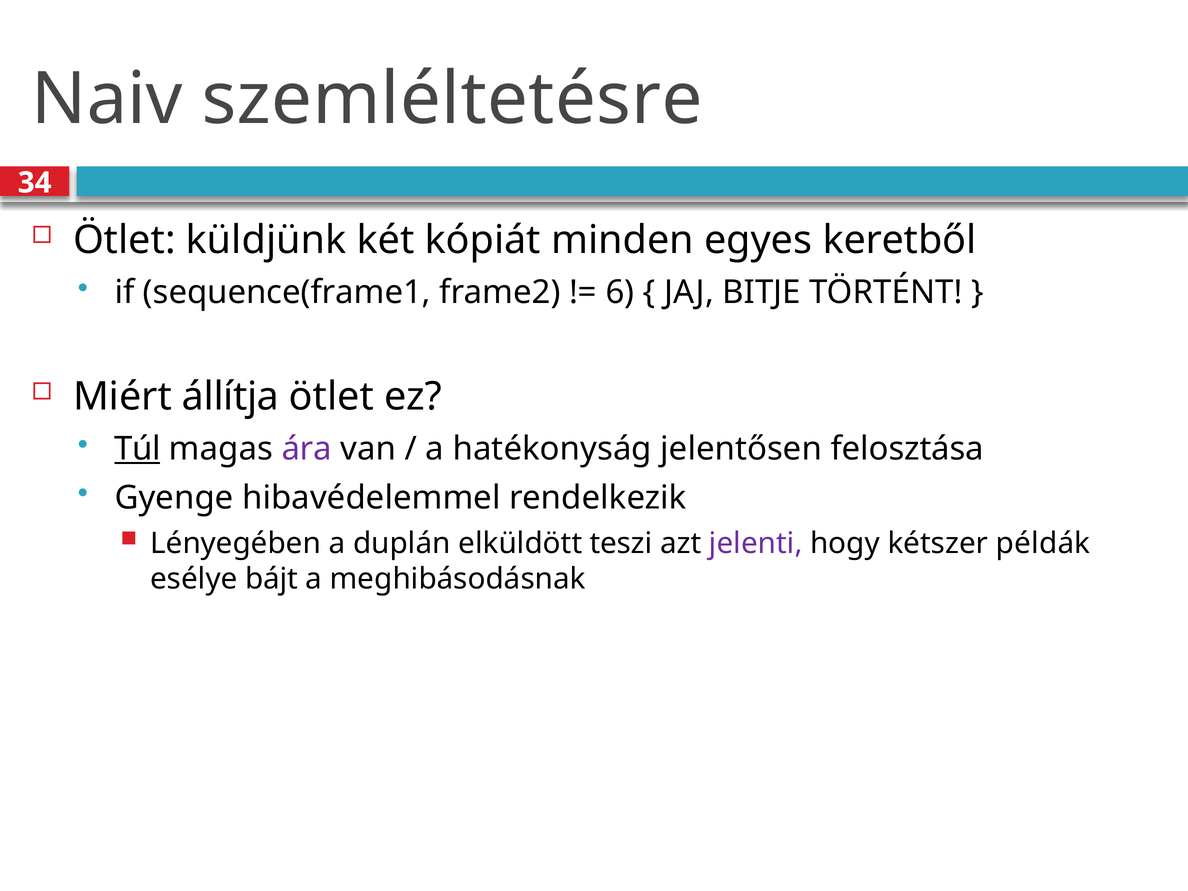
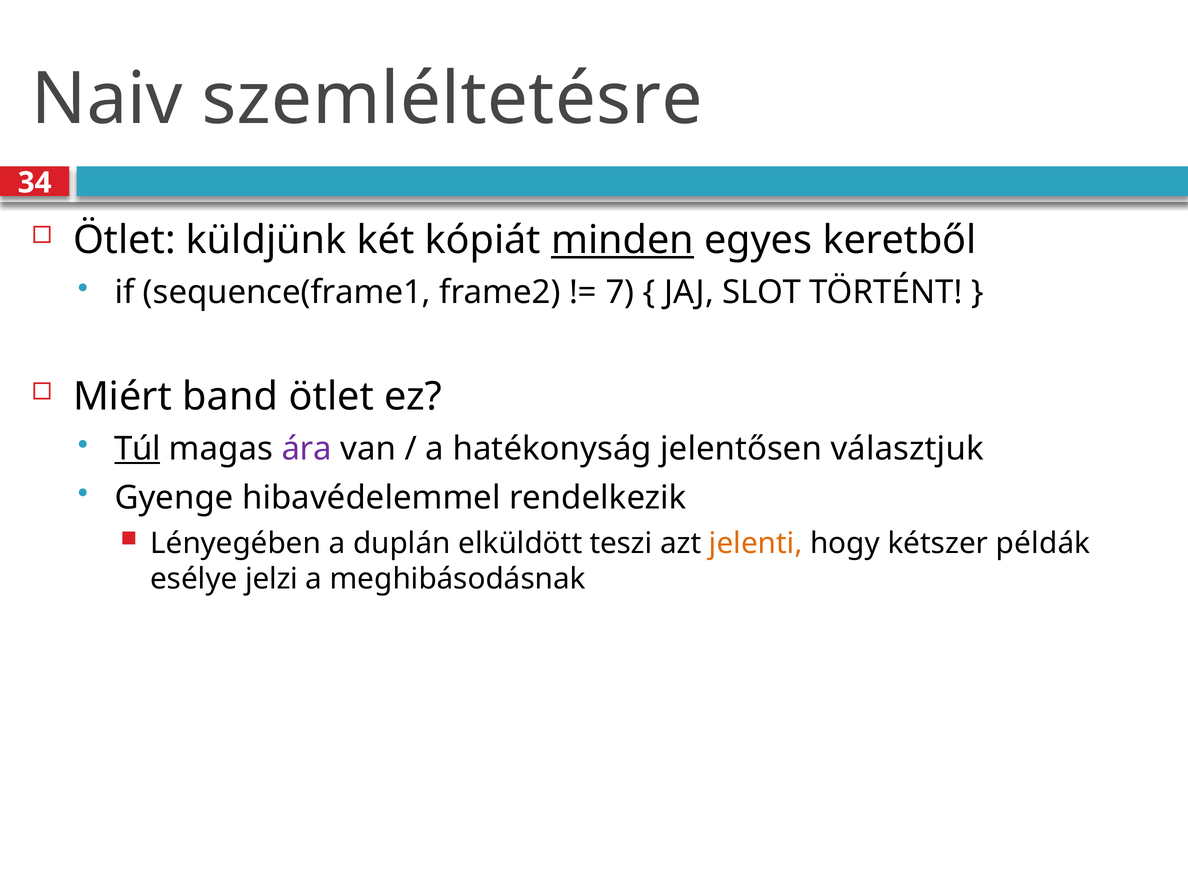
minden underline: none -> present (622, 240)
6: 6 -> 7 (620, 292)
BITJE: BITJE -> SLOT (762, 292)
állítja: állítja -> band (230, 397)
felosztása: felosztása -> választjuk (907, 449)
jelenti colour: purple -> orange (756, 543)
bájt: bájt -> jelzi (272, 579)
